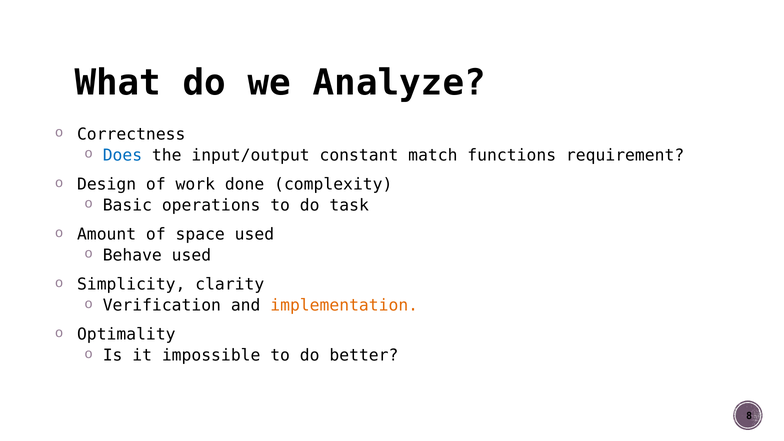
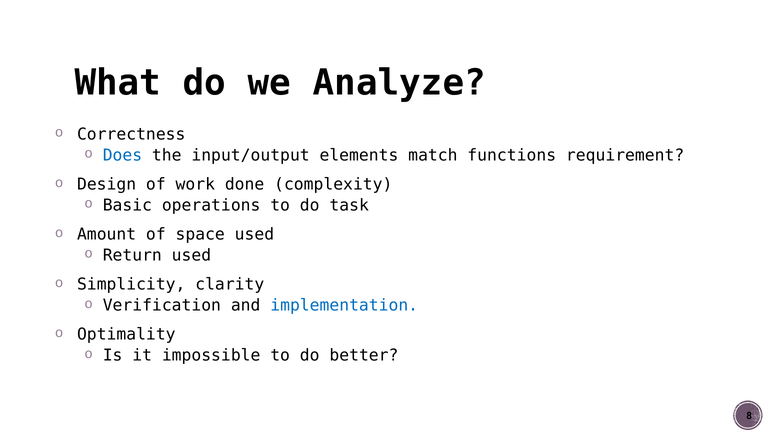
constant: constant -> elements (359, 155)
Behave: Behave -> Return (132, 255)
implementation colour: orange -> blue (344, 305)
